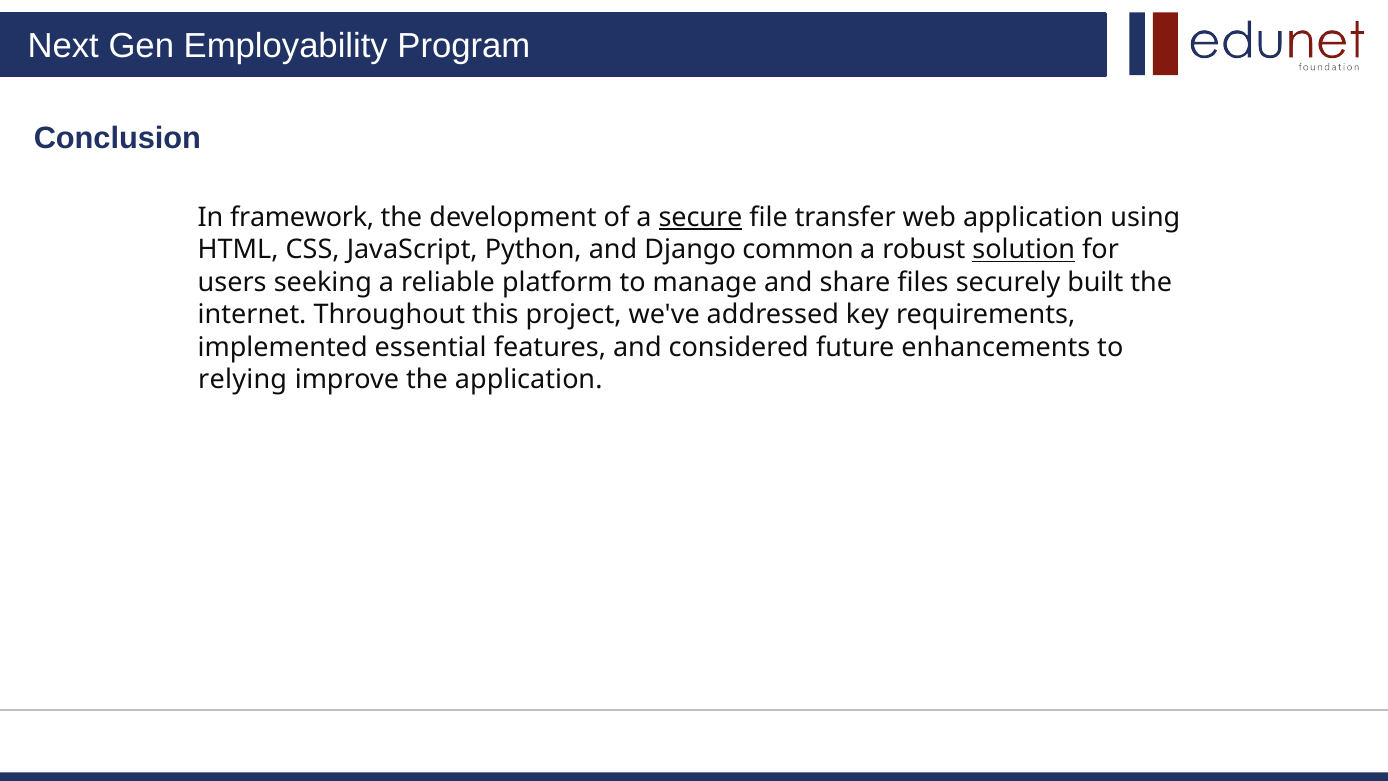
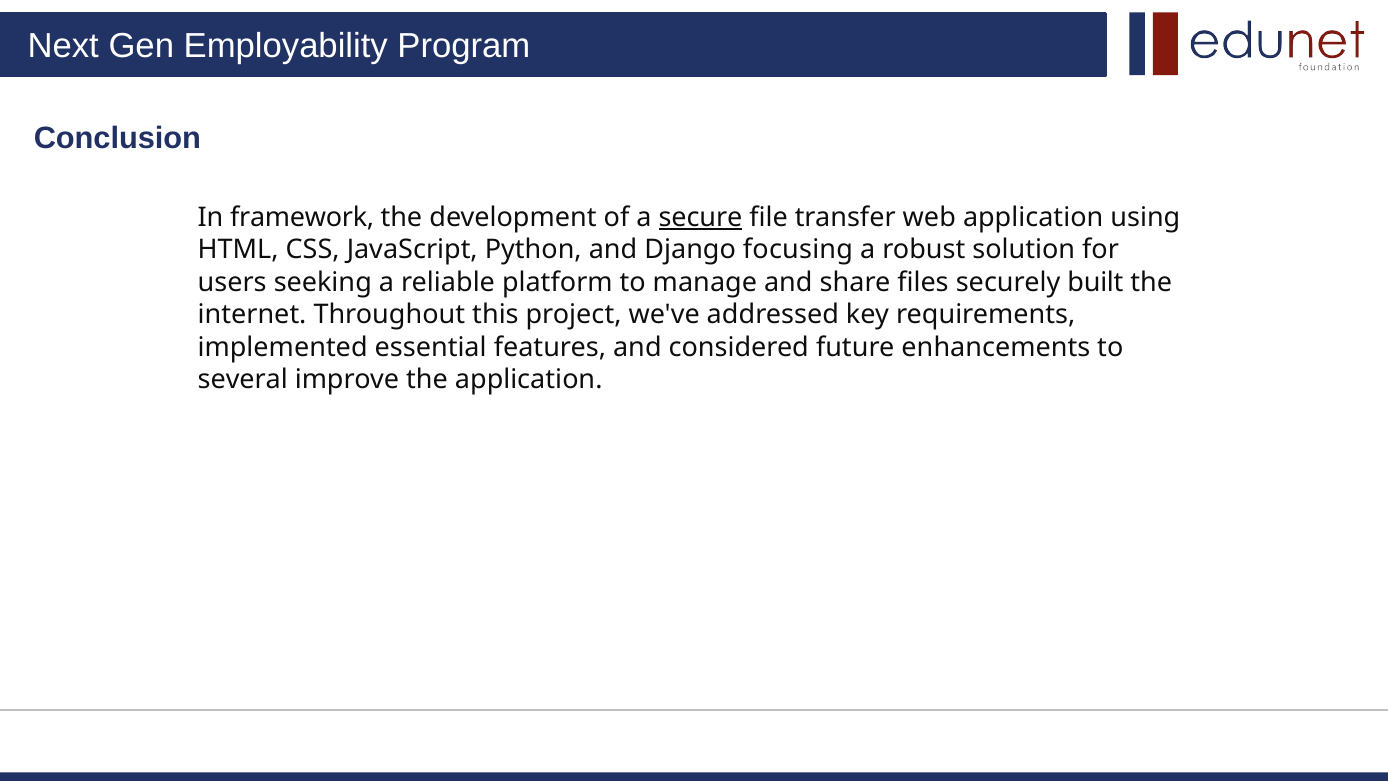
common: common -> focusing (798, 250)
solution underline: present -> none (1024, 250)
relying: relying -> several (243, 379)
